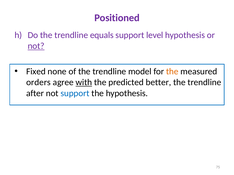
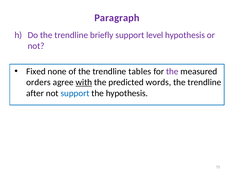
Positioned: Positioned -> Paragraph (117, 18)
equals: equals -> briefly (102, 35)
not underline: present -> none (36, 46)
model: model -> tables (140, 72)
the colour: orange -> purple (172, 72)
better: better -> words (158, 83)
